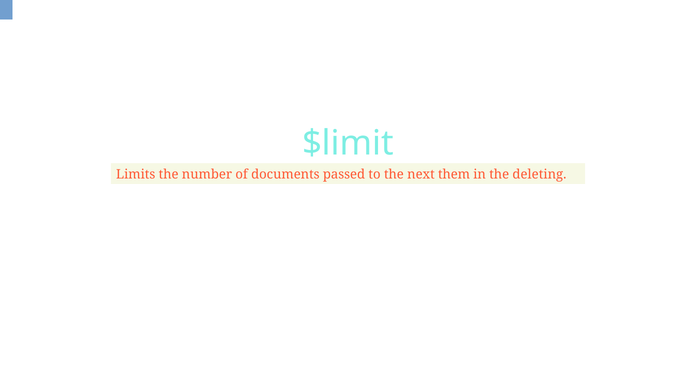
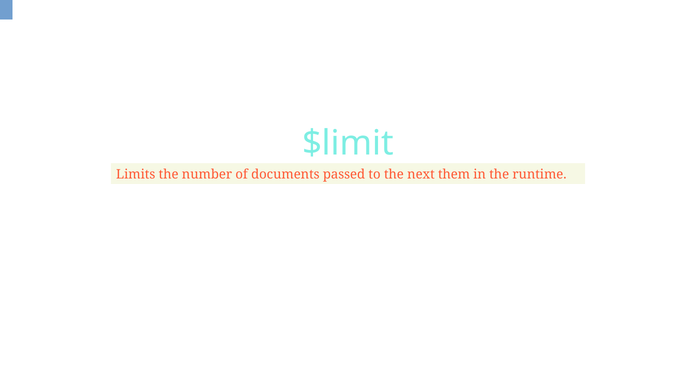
deleting: deleting -> runtime (540, 175)
